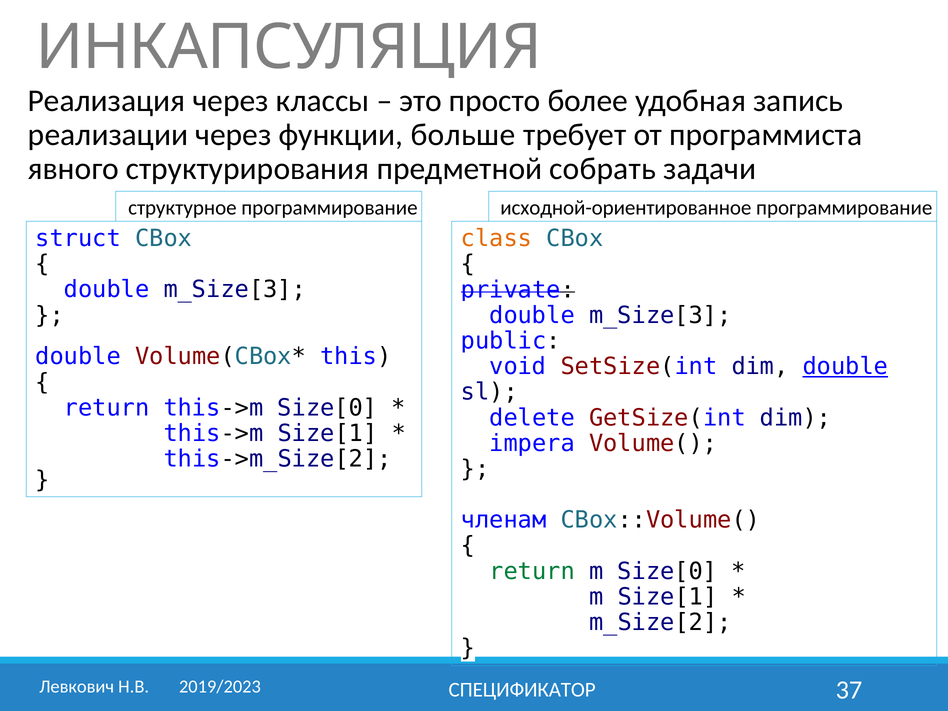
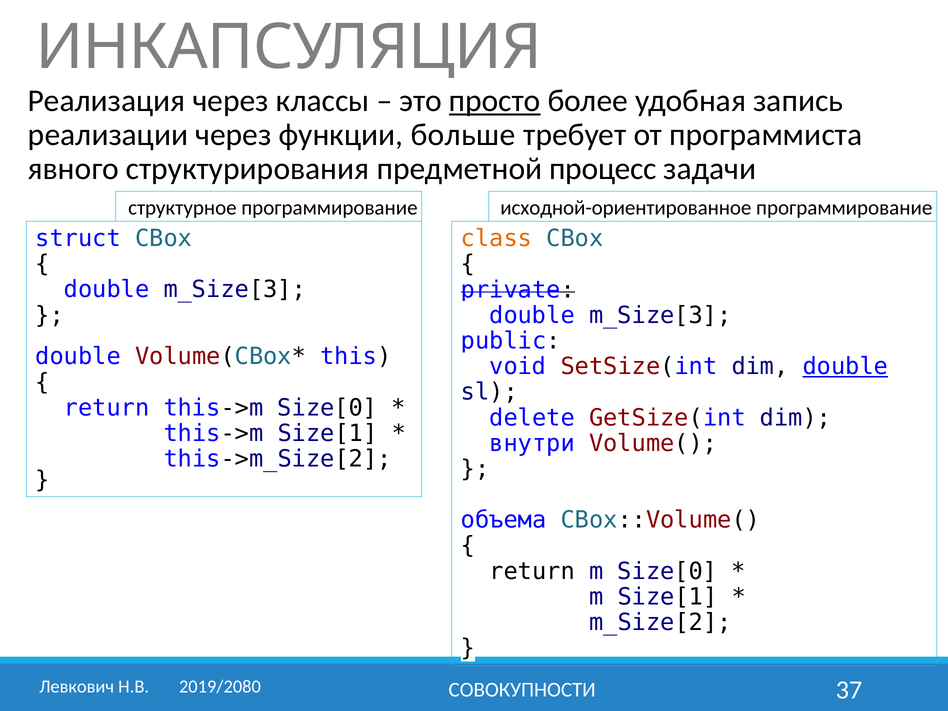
просто underline: none -> present (495, 101)
собрать: собрать -> процесс (603, 169)
impera: impera -> внутри (532, 443)
членам: членам -> объема (504, 520)
return colour: green -> black (532, 571)
2019/2023: 2019/2023 -> 2019/2080 (220, 687)
СПЕЦИФИКАТОР: СПЕЦИФИКАТОР -> СОВОКУПНОСТИ (522, 690)
